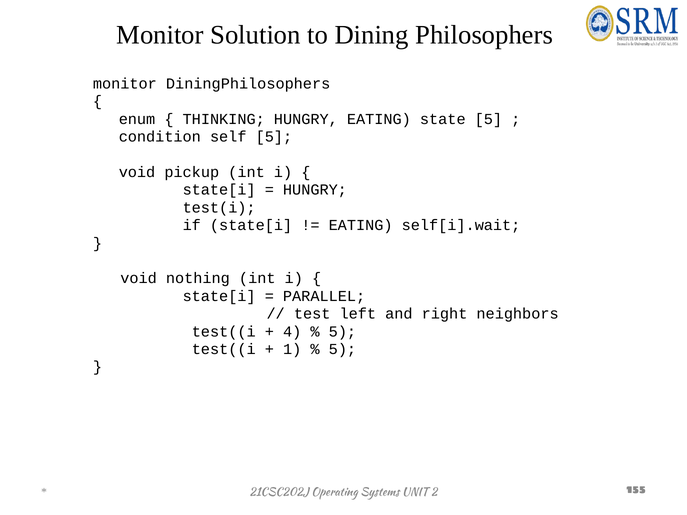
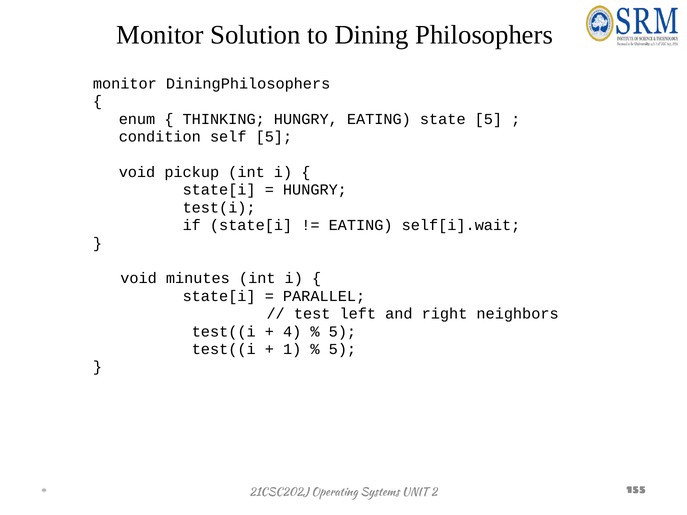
nothing: nothing -> minutes (198, 279)
